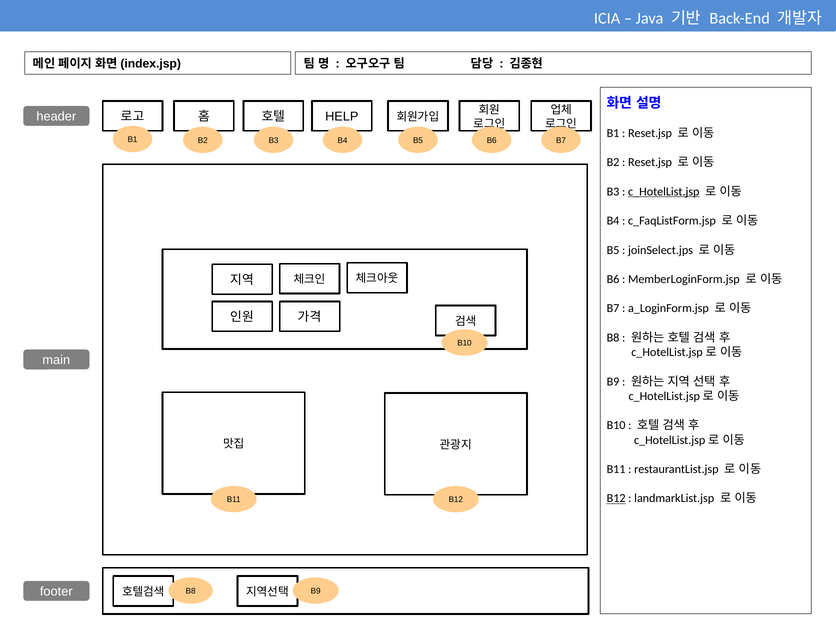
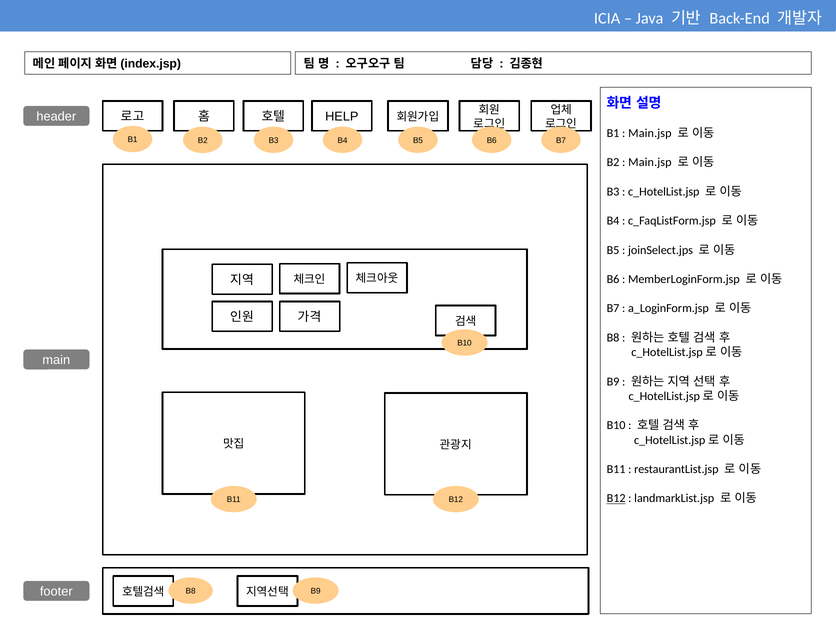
Reset.jsp: Reset.jsp -> Main.jsp (650, 133)
Reset.jsp: Reset.jsp -> Main.jsp (650, 162)
c_HotelList.jsp underline: present -> none (664, 192)
